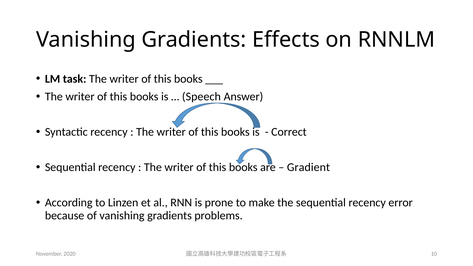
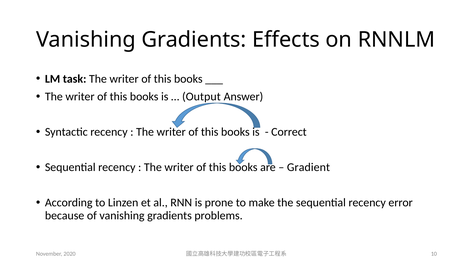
Speech: Speech -> Output (201, 97)
